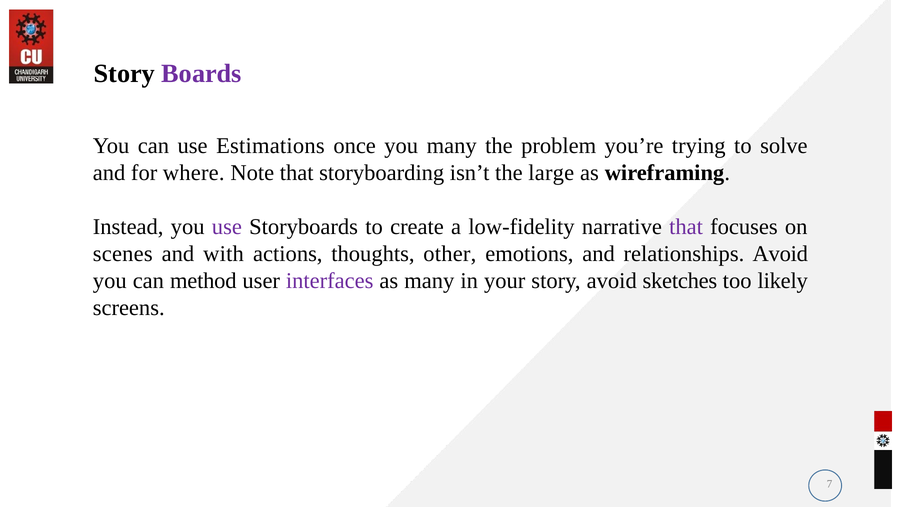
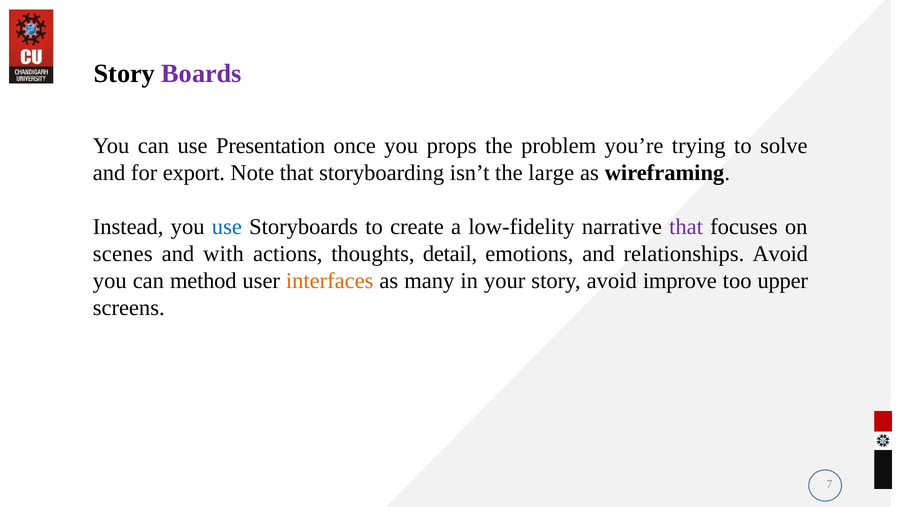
Estimations: Estimations -> Presentation (271, 146)
you many: many -> props (452, 146)
where: where -> export (194, 173)
use colour: purple -> blue (227, 227)
other: other -> detail (450, 254)
interfaces colour: purple -> orange (330, 281)
sketches: sketches -> improve (680, 281)
likely: likely -> upper (783, 281)
